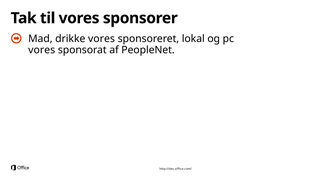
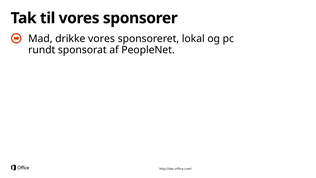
vores: vores -> rundt (42, 50)
